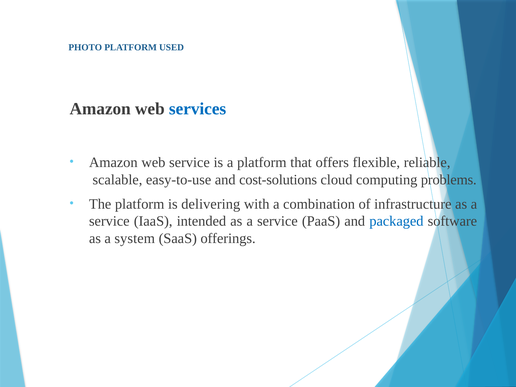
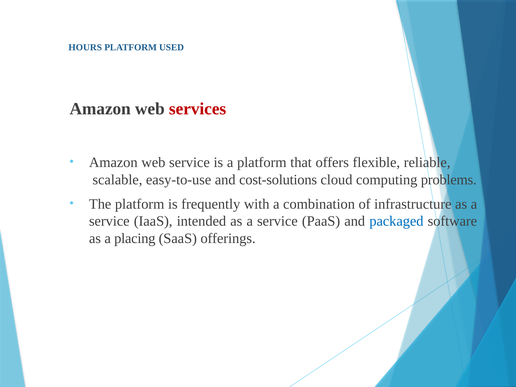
PHOTO: PHOTO -> HOURS (85, 48)
services colour: blue -> red (198, 109)
delivering: delivering -> frequently (211, 204)
system: system -> placing (135, 238)
